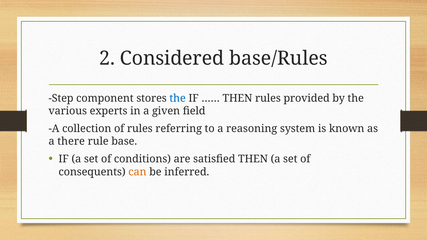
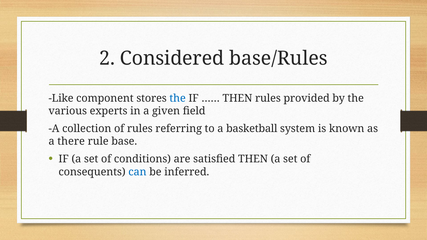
Step: Step -> Like (61, 98)
reasoning: reasoning -> basketball (252, 129)
can colour: orange -> blue (137, 172)
